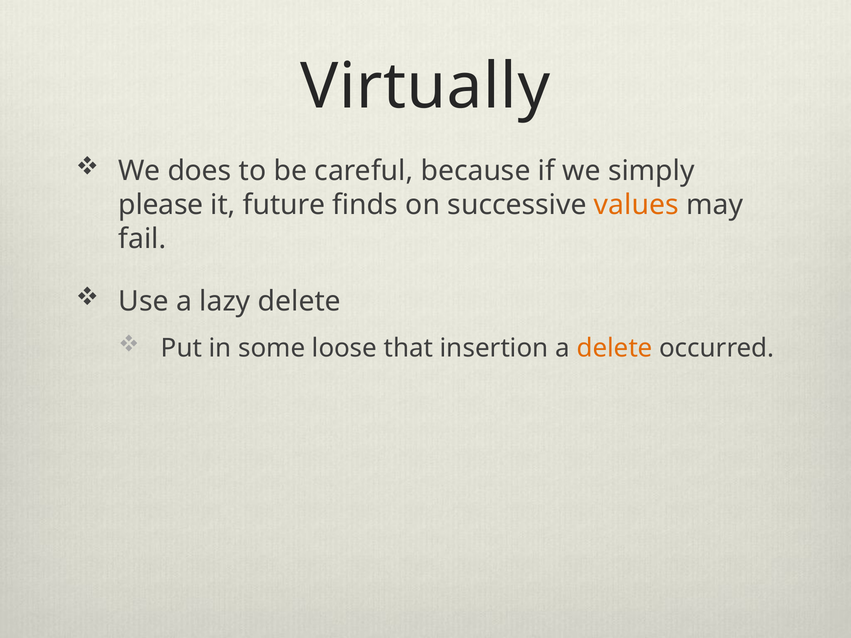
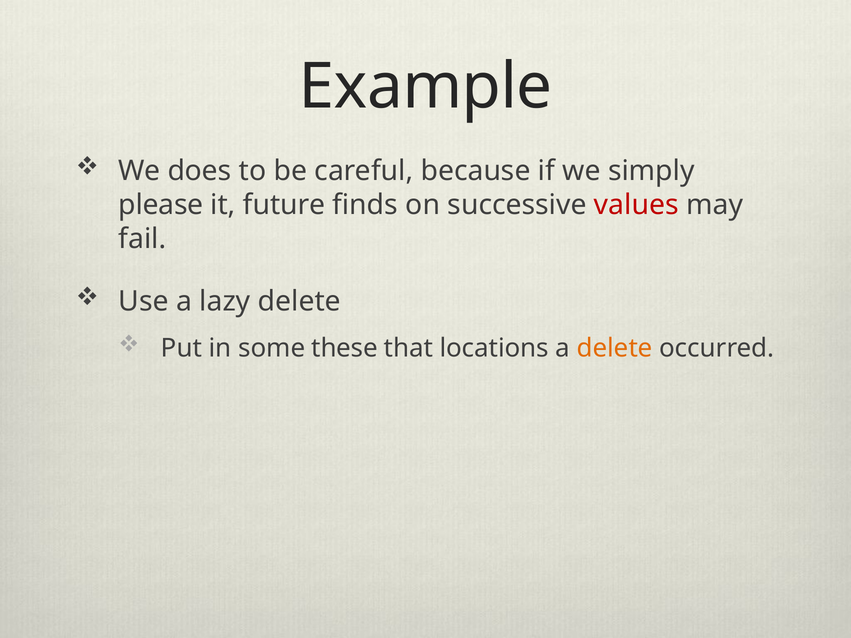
Virtually: Virtually -> Example (426, 87)
values colour: orange -> red (636, 205)
loose: loose -> these (345, 348)
insertion: insertion -> locations (494, 348)
